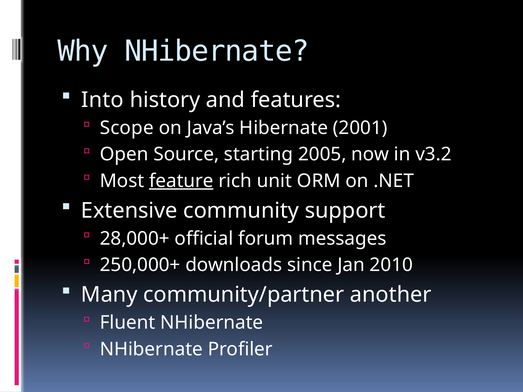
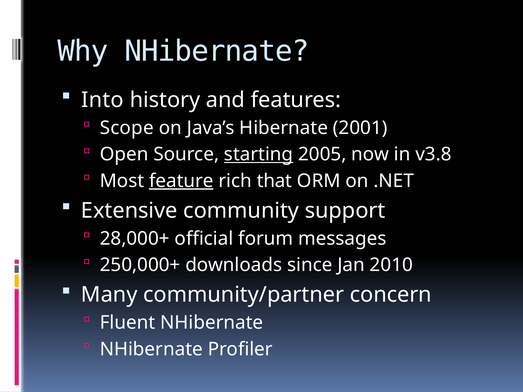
starting underline: none -> present (259, 154)
v3.2: v3.2 -> v3.8 (433, 154)
unit: unit -> that (274, 181)
another: another -> concern (391, 295)
